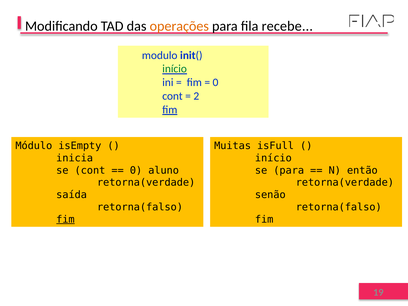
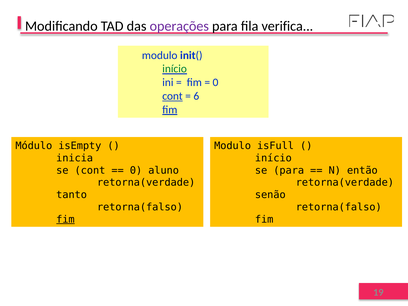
operações colour: orange -> purple (179, 26)
recebe: recebe -> verifica (287, 26)
cont underline: none -> present (173, 96)
2: 2 -> 6 (196, 96)
Muitas: Muitas -> Modulo (233, 146)
saída: saída -> tanto (72, 195)
